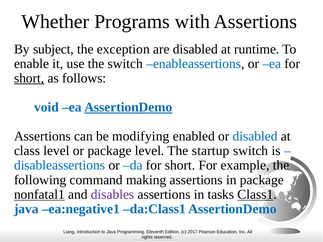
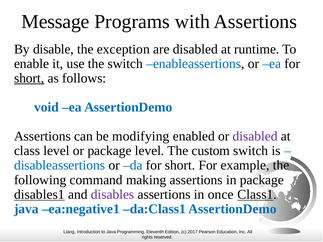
Whether: Whether -> Message (55, 22)
subject: subject -> disable (53, 49)
AssertionDemo underline: present -> none (128, 107)
disabled colour: blue -> purple (255, 136)
startup: startup -> custom (211, 151)
nonfatal1: nonfatal1 -> disables1 (39, 195)
tasks: tasks -> once (221, 195)
